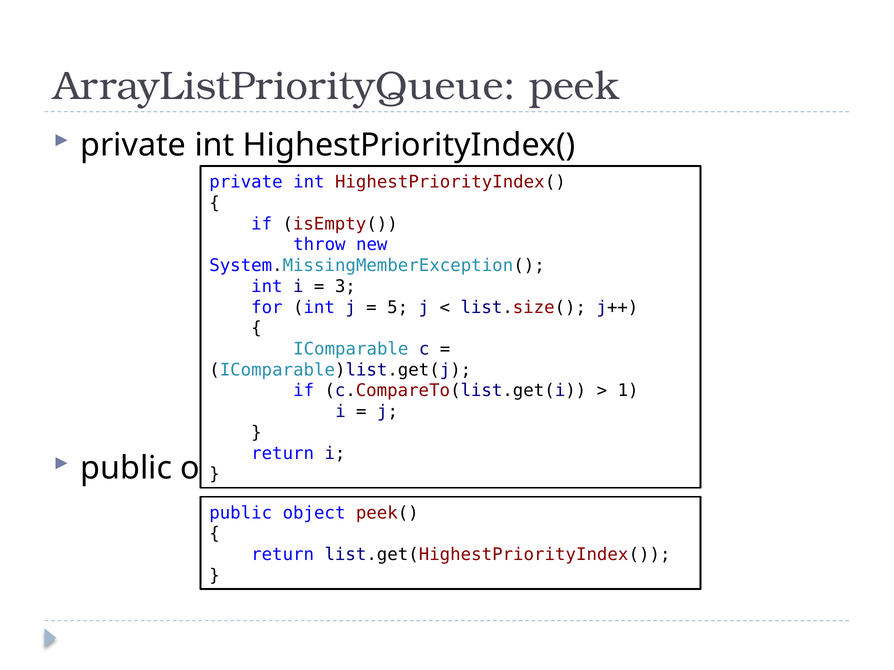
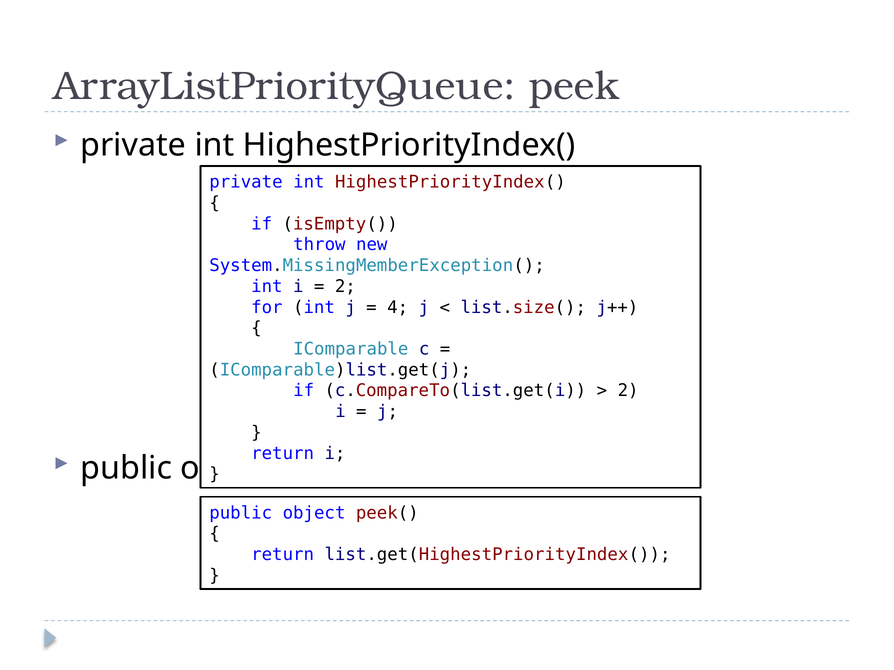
3: 3 -> 2 (345, 287)
5: 5 -> 4 (398, 308)
1: 1 -> 2 (628, 391)
